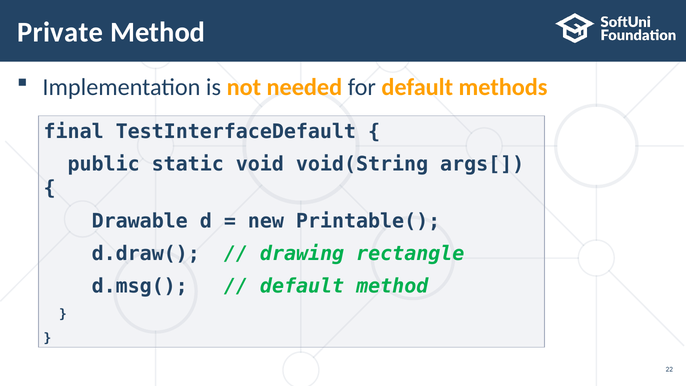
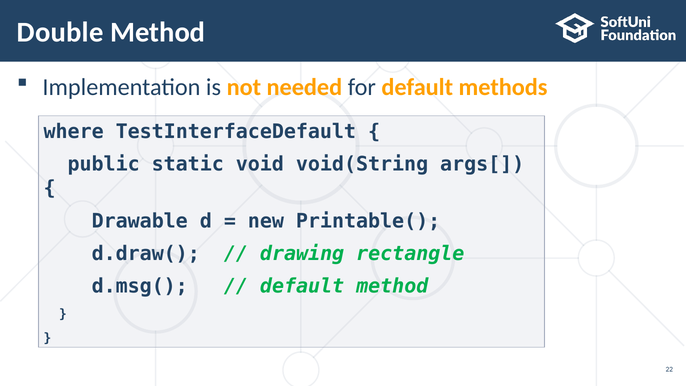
Private: Private -> Double (60, 32)
final: final -> where (74, 132)
